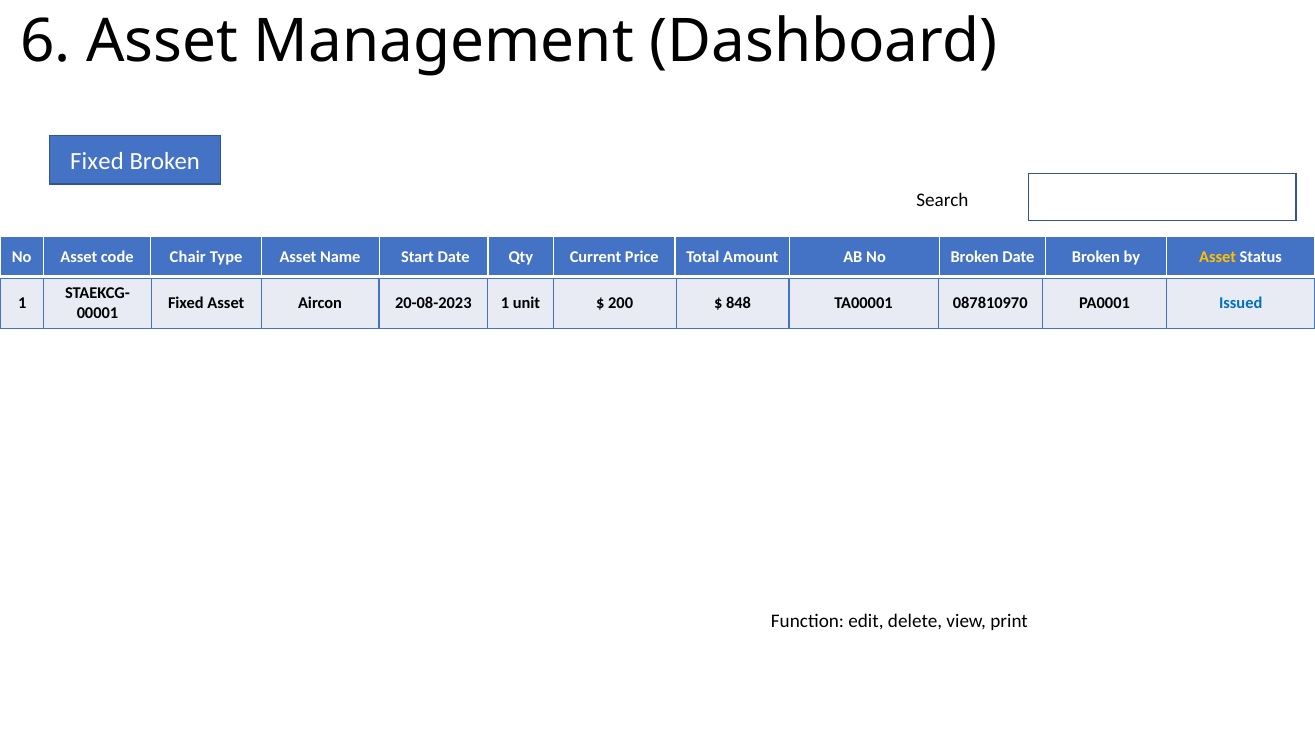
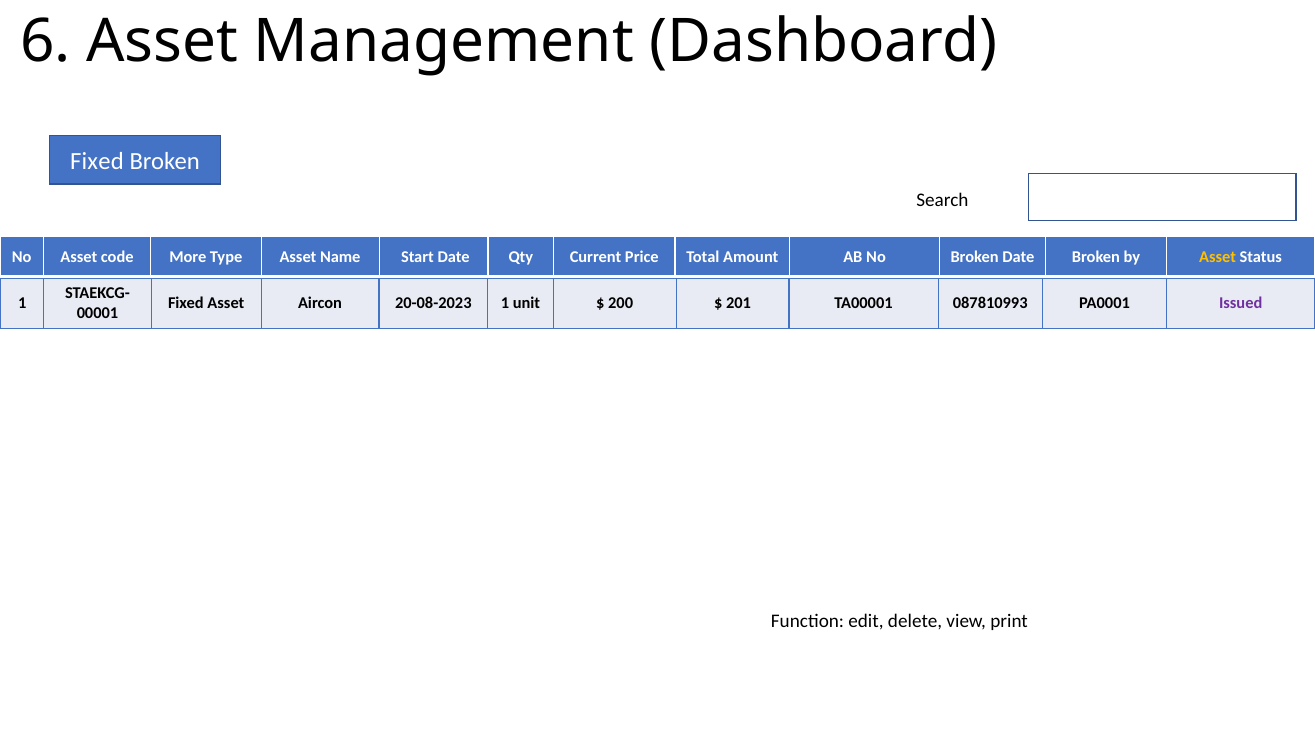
Chair: Chair -> More (188, 257)
848: 848 -> 201 (738, 303)
087810970: 087810970 -> 087810993 (990, 303)
Issued colour: blue -> purple (1241, 303)
